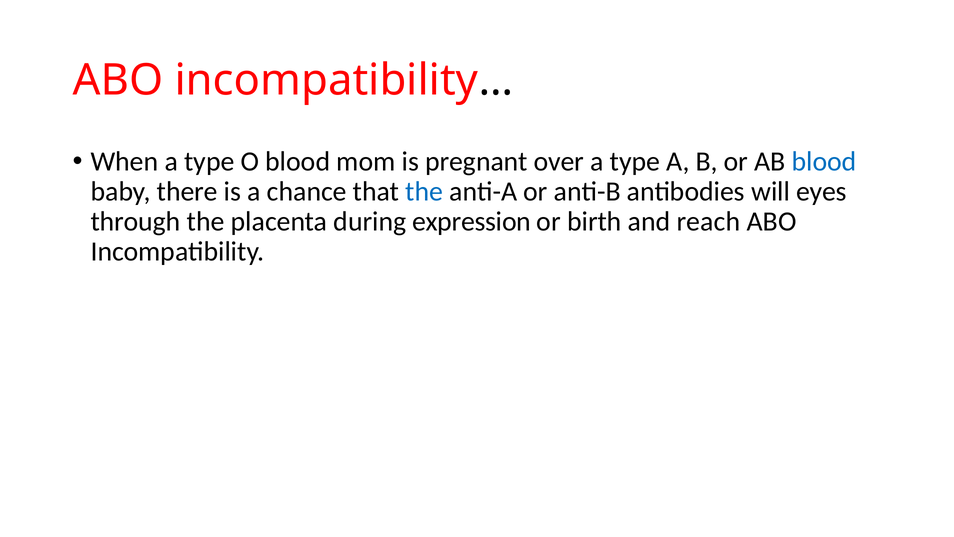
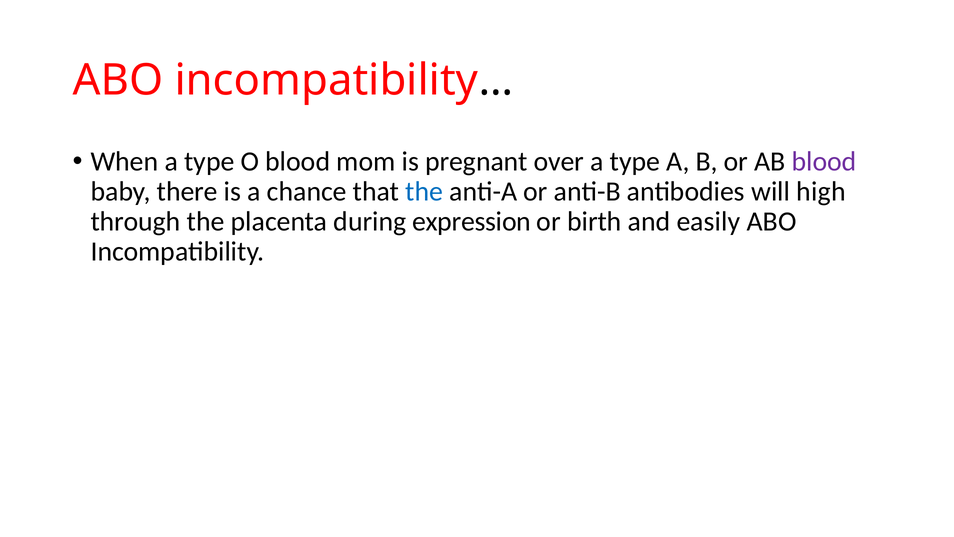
blood colour: blue -> purple (824, 161)
eyes: eyes -> high (821, 191)
reach: reach -> easily (709, 221)
